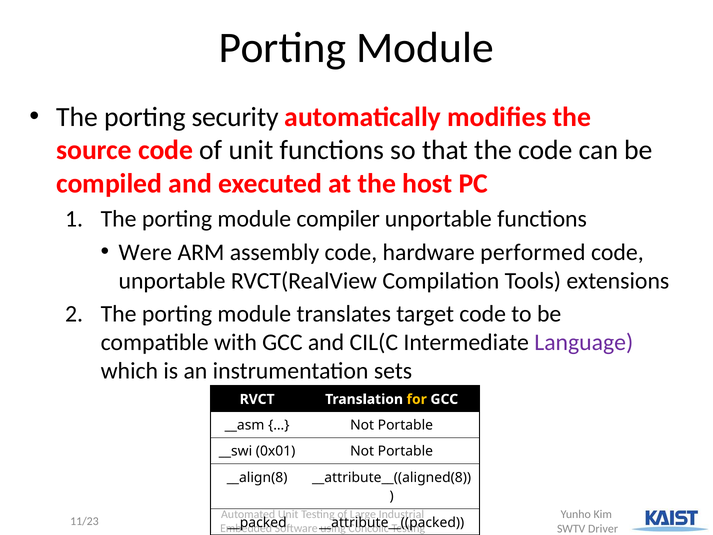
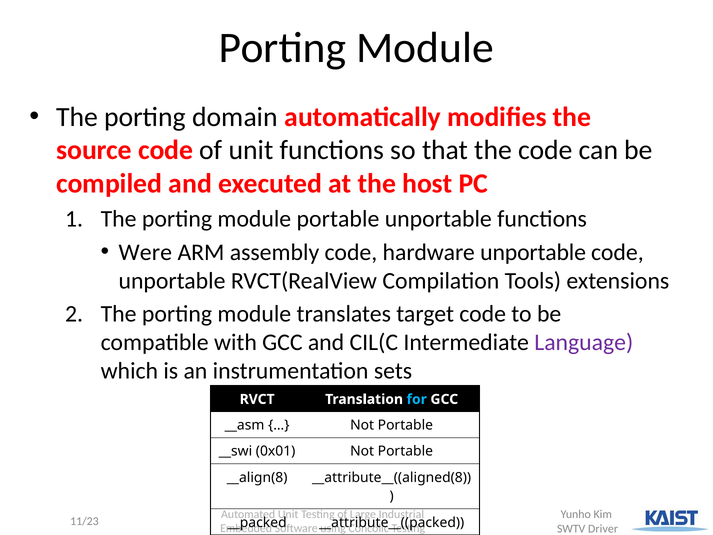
security: security -> domain (235, 117)
module compiler: compiler -> portable (338, 219)
hardware performed: performed -> unportable (533, 252)
for colour: yellow -> light blue (417, 399)
